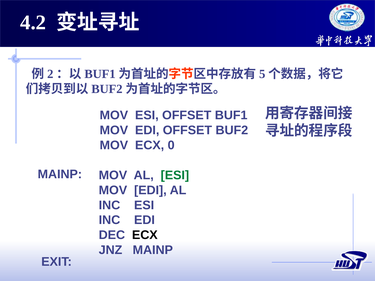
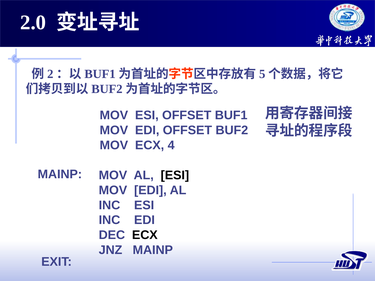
4.2: 4.2 -> 2.0 (33, 23)
0: 0 -> 4 (171, 145)
ESI colour: green -> black (175, 175)
